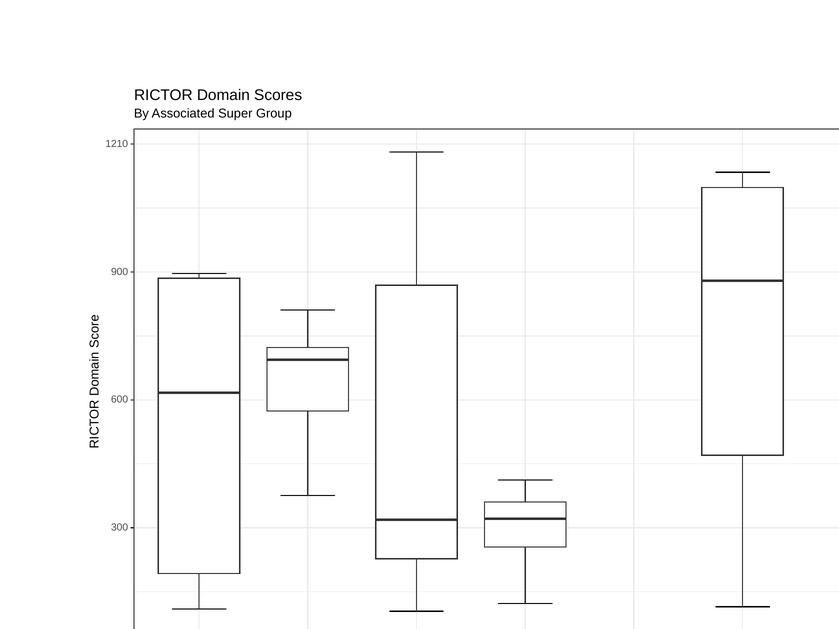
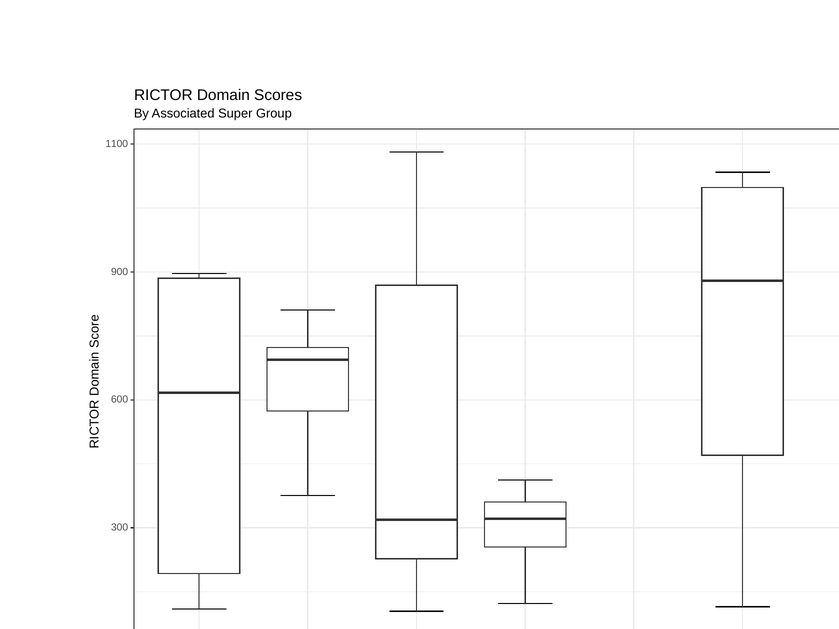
1210: 1210 -> 1100 (117, 144)
